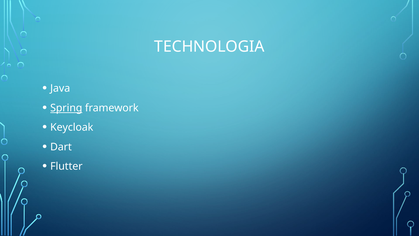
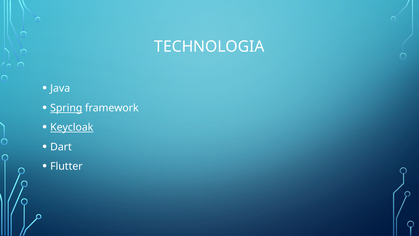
Keycloak underline: none -> present (72, 127)
